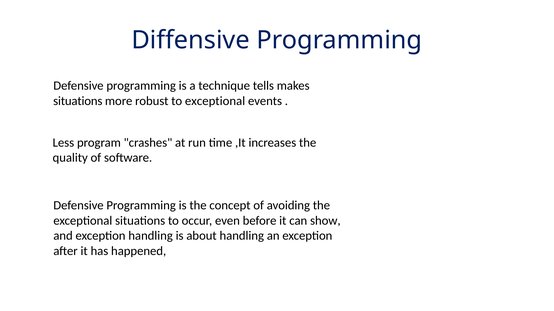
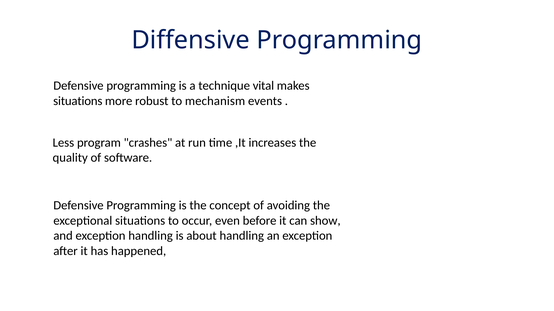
tells: tells -> vital (263, 86)
to exceptional: exceptional -> mechanism (215, 101)
